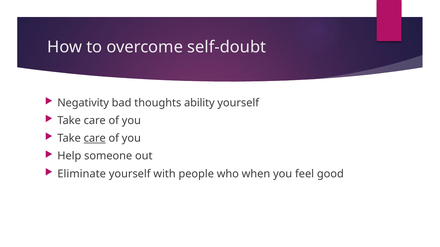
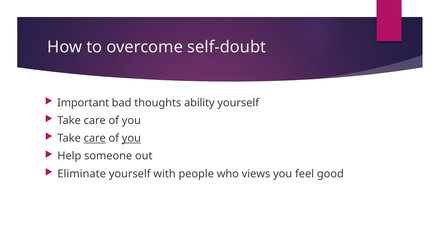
Negativity: Negativity -> Important (83, 103)
you underline: none -> present (131, 139)
when: when -> views (256, 174)
